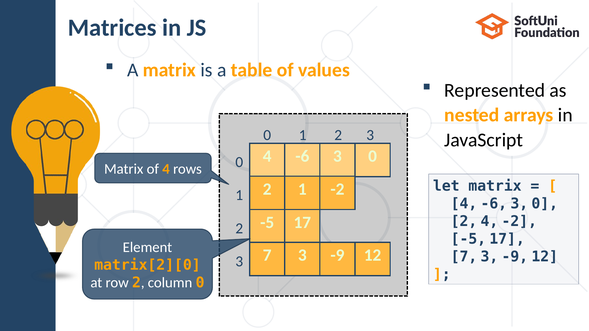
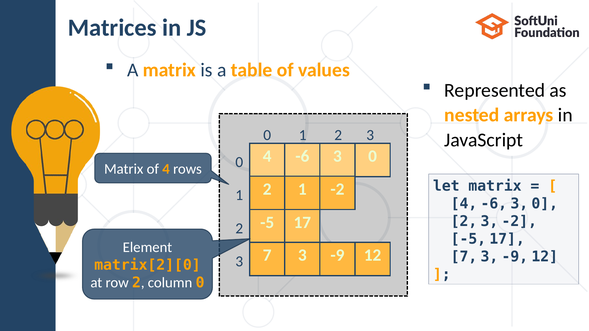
4: 4 -> 3 (489, 221)
